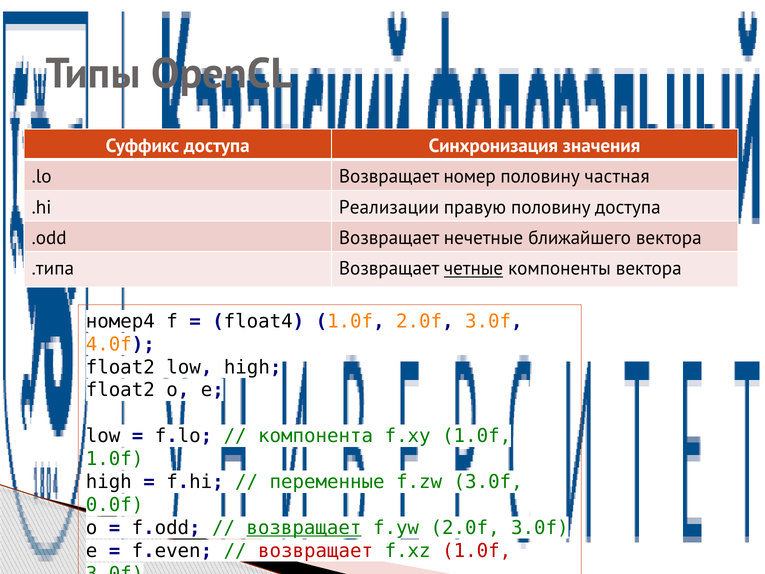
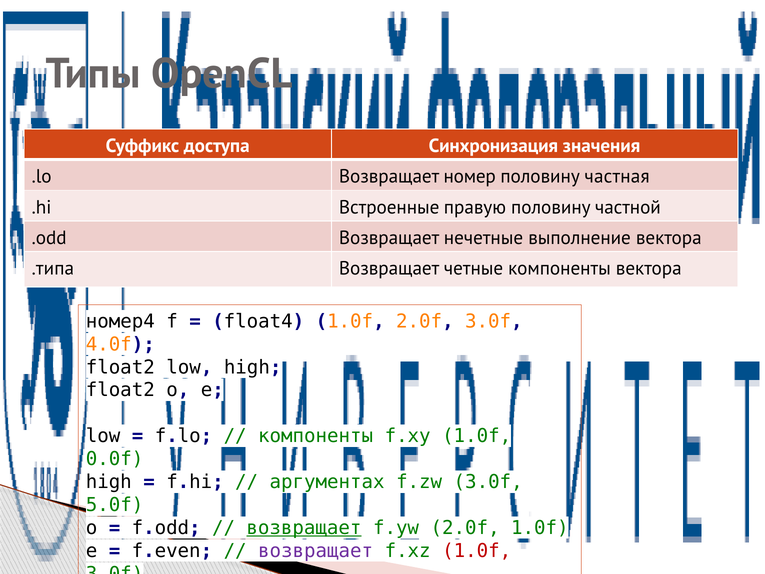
Реализации: Реализации -> Встроенные (389, 207)
половину доступа: доступа -> частной (628, 207)
ближайшего: ближайшего -> выполнение (580, 238)
четные underline: present -> none (473, 268)
компонента: компонента -> компоненты (316, 436)
1.0f: 1.0f -> 0.0f (115, 459)
переменные: переменные -> аргументах (327, 482)
0.0f: 0.0f -> 5.0f (115, 505)
f.yw 2.0f 3.0f: 3.0f -> 1.0f (540, 528)
возвращает colour: red -> purple (316, 551)
